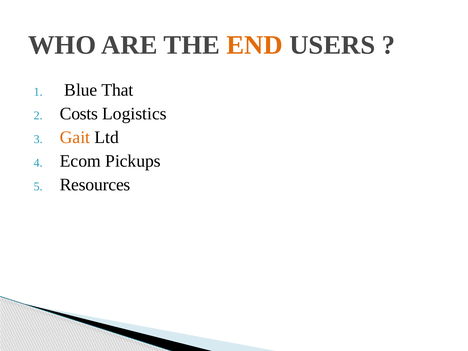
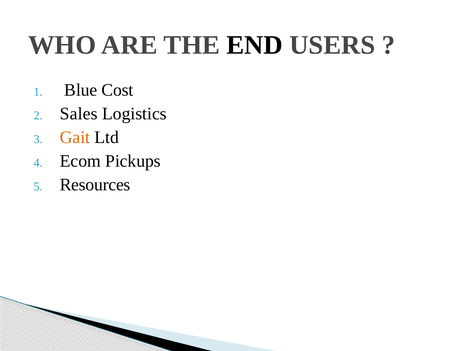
END colour: orange -> black (255, 45)
That: That -> Cost (117, 90)
Costs: Costs -> Sales (79, 114)
